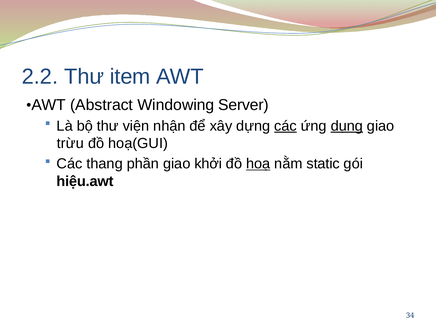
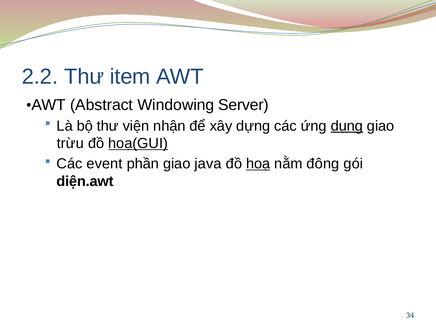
các underline: present -> none (286, 126)
hoạ(GUI underline: none -> present (138, 143)
thang: thang -> event (105, 164)
khởi: khởi -> java (208, 164)
static: static -> đông (323, 164)
hiệu.awt: hiệu.awt -> diện.awt (85, 181)
